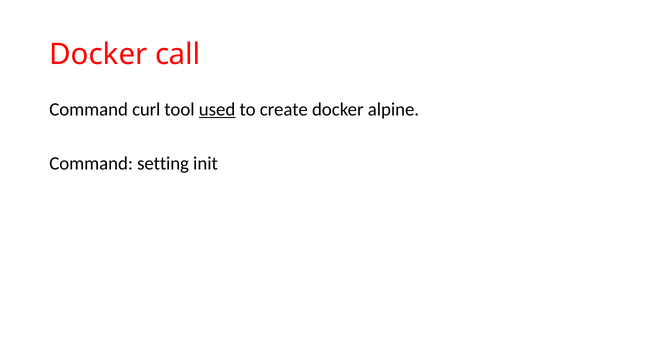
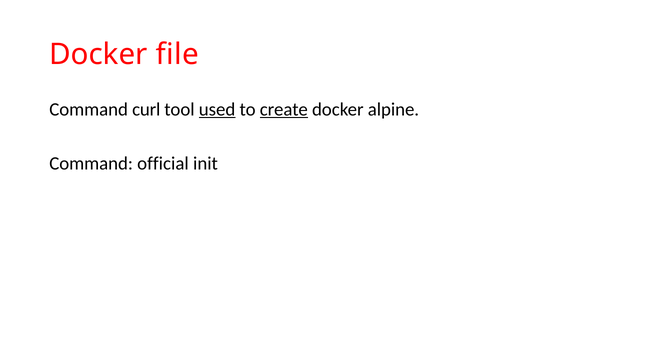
call: call -> file (177, 54)
create underline: none -> present (284, 109)
setting: setting -> official (163, 163)
